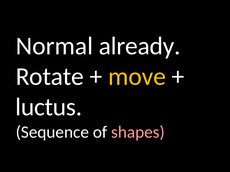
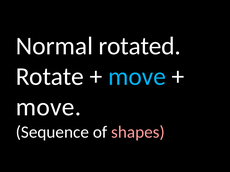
already: already -> rotated (140, 46)
move colour: yellow -> light blue (137, 77)
luctus: luctus -> move (48, 107)
